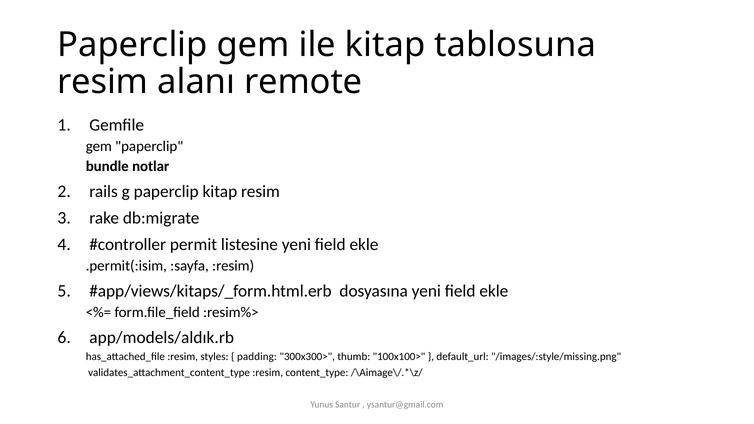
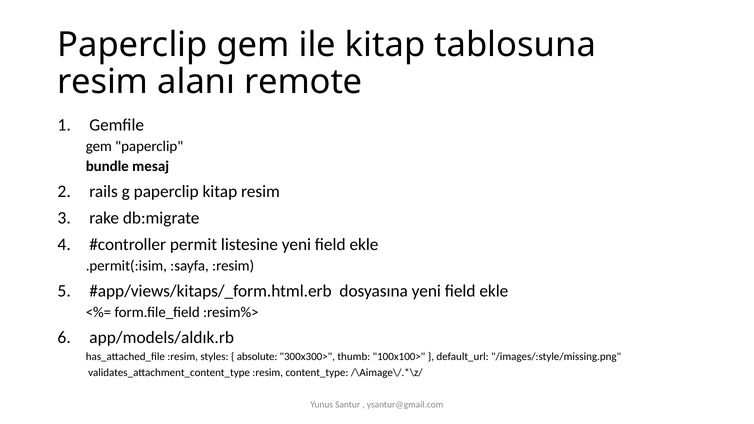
notlar: notlar -> mesaj (151, 166)
padding: padding -> absolute (257, 357)
